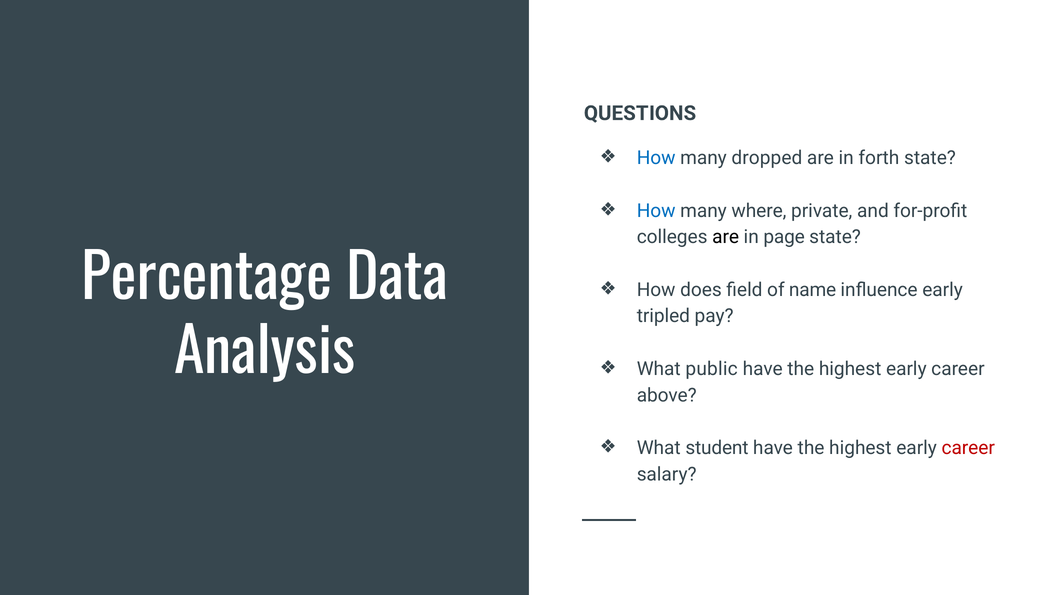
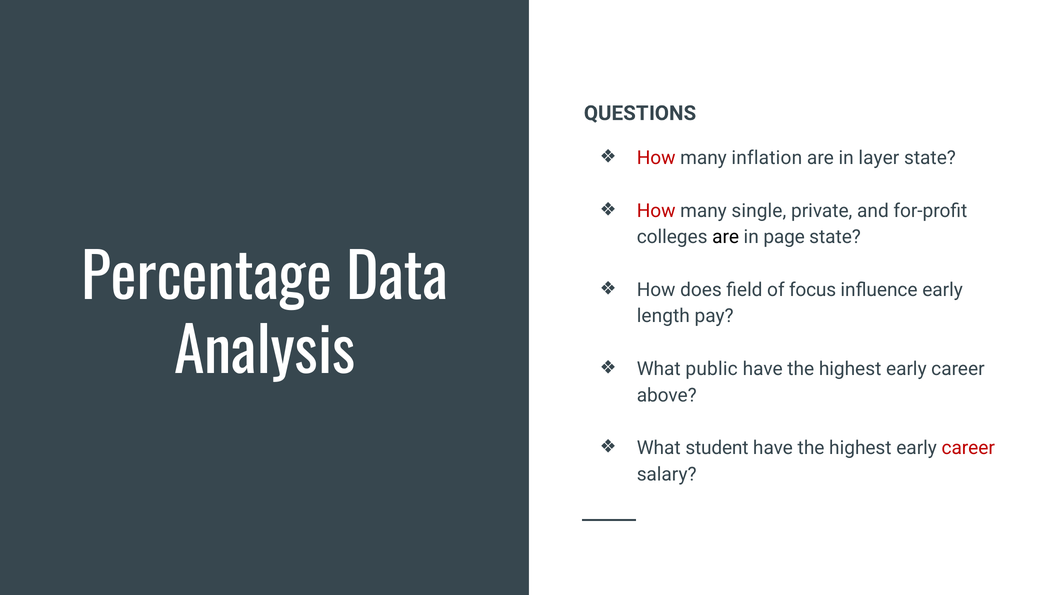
How colour: blue -> red (656, 158)
dropped: dropped -> inflation (767, 158)
forth: forth -> layer (879, 158)
How colour: blue -> red (656, 211)
where: where -> single (759, 211)
name: name -> focus (813, 290)
tripled: tripled -> length (663, 316)
